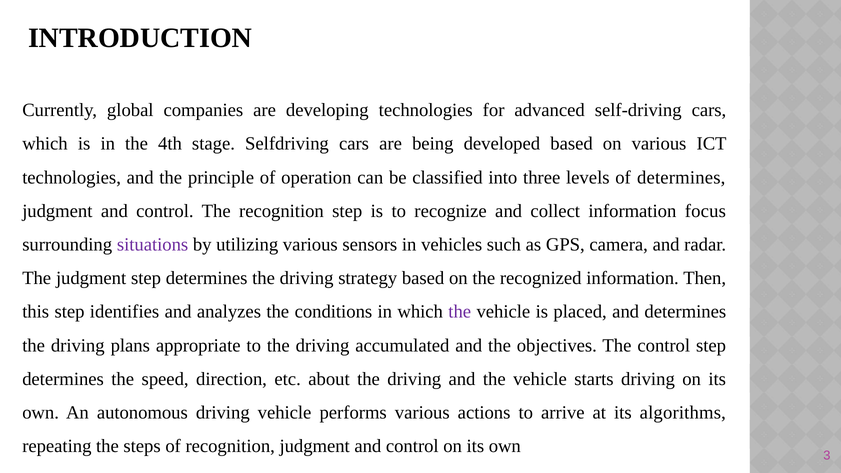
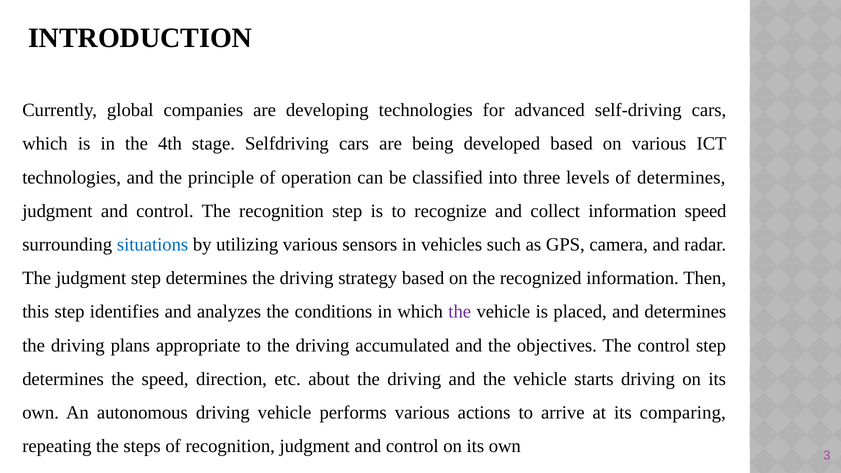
information focus: focus -> speed (706, 211)
situations colour: purple -> blue (153, 245)
algorithms: algorithms -> comparing (683, 413)
